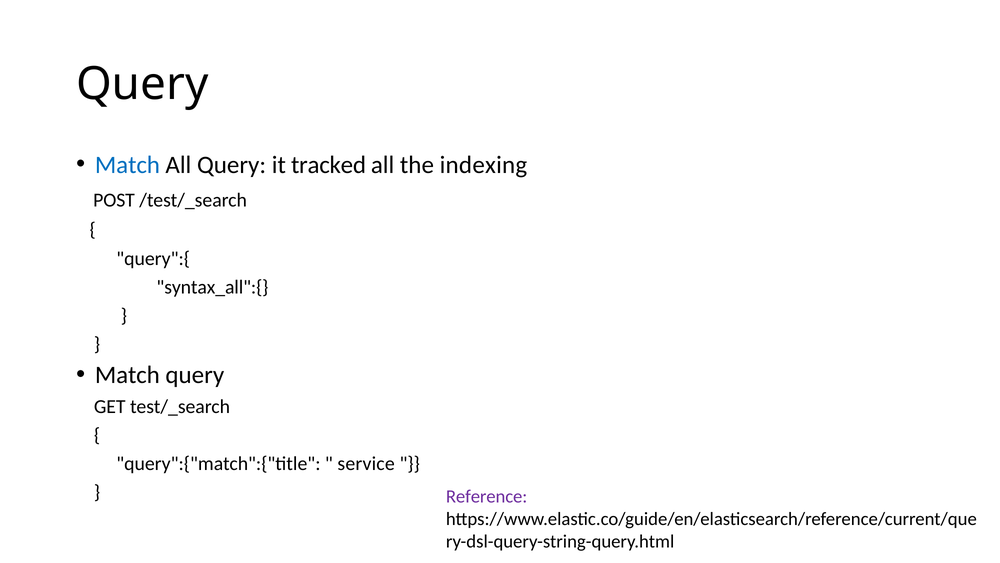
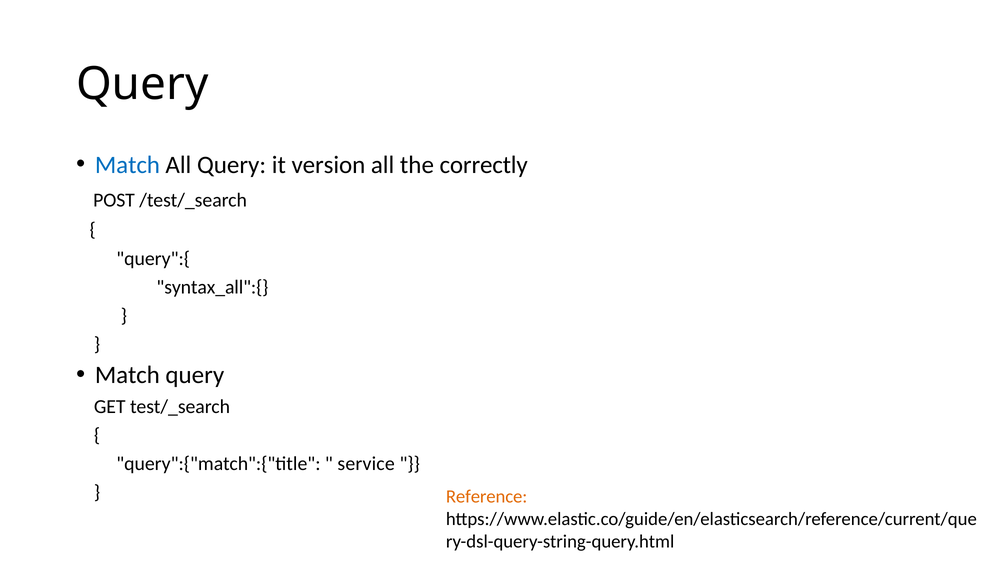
tracked: tracked -> version (328, 165)
indexing: indexing -> correctly (484, 165)
Reference colour: purple -> orange (487, 496)
